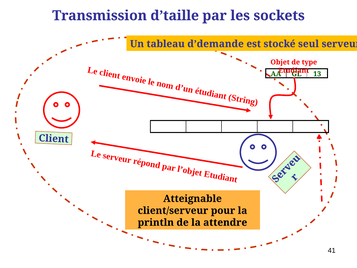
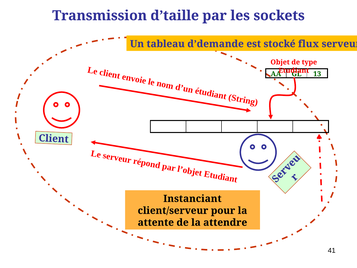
seul: seul -> flux (308, 44)
Atteignable: Atteignable -> Instanciant (192, 199)
println: println -> attente (156, 222)
